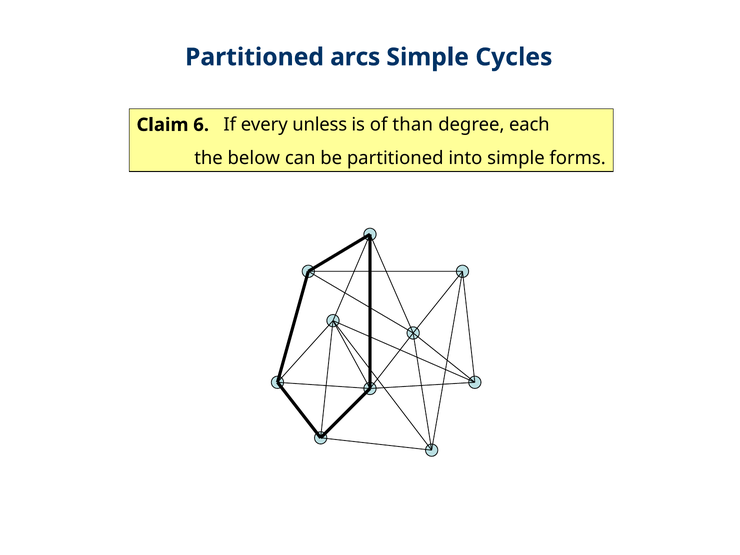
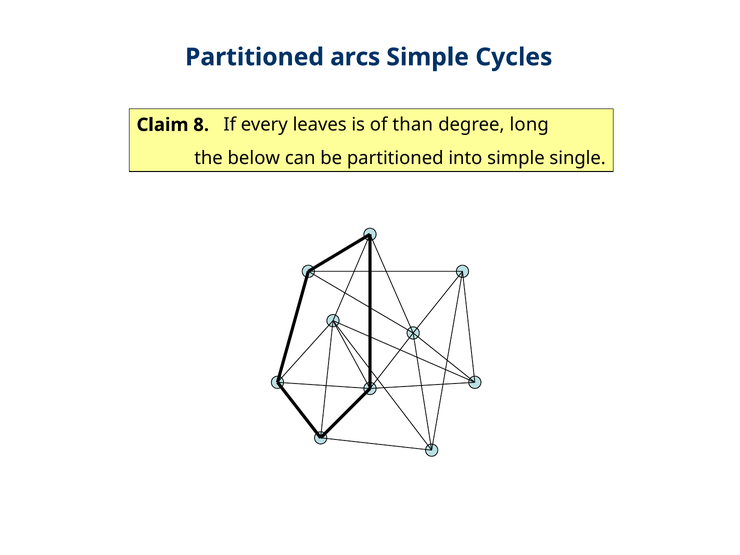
6: 6 -> 8 (201, 125)
unless: unless -> leaves (320, 125)
each: each -> long (529, 125)
forms: forms -> single (578, 158)
